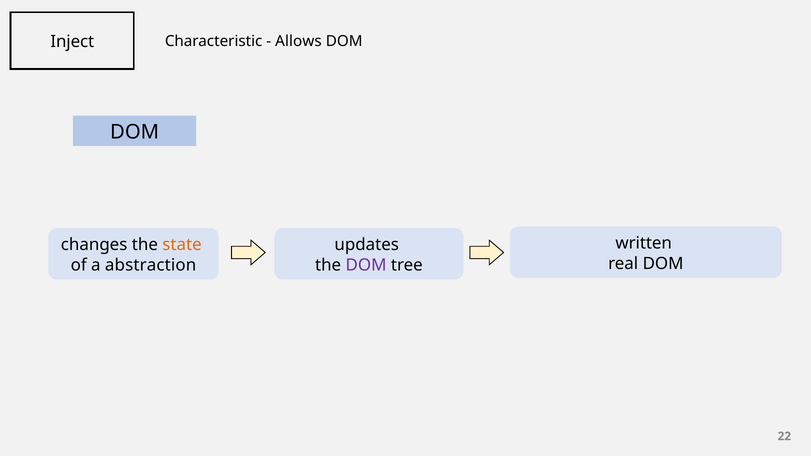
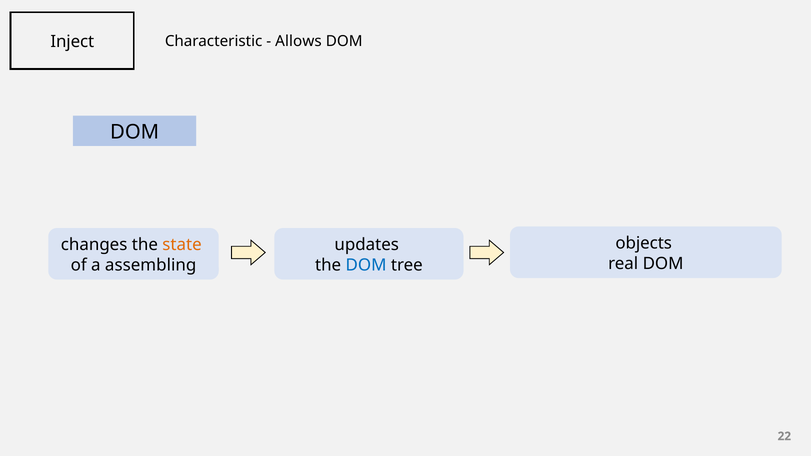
written: written -> objects (644, 243)
abstraction: abstraction -> assembling (151, 265)
DOM colour: purple -> blue (366, 265)
